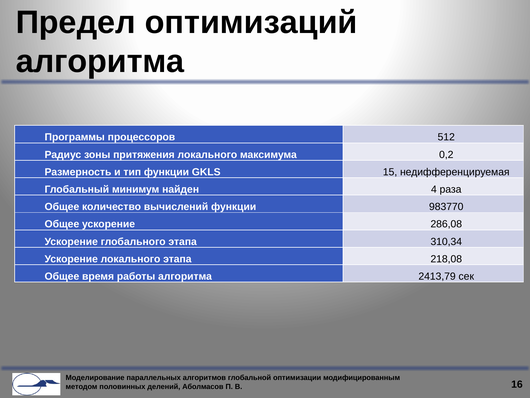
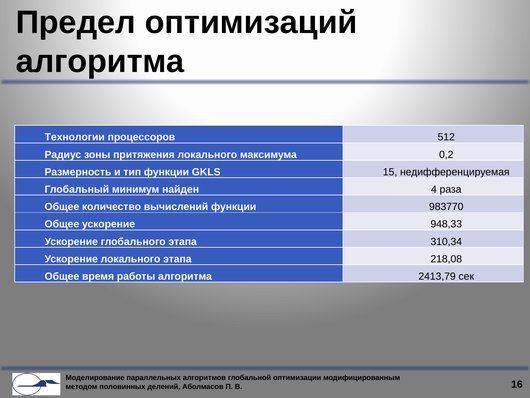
Программы: Программы -> Технологии (75, 137)
286,08: 286,08 -> 948,33 (446, 224)
